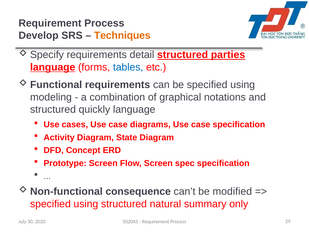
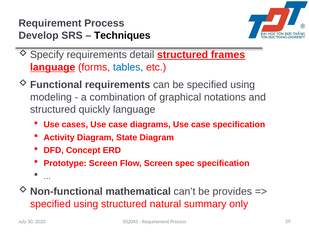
Techniques colour: orange -> black (122, 35)
parties: parties -> frames (228, 55)
consequence: consequence -> mathematical (138, 191)
modified: modified -> provides (232, 191)
